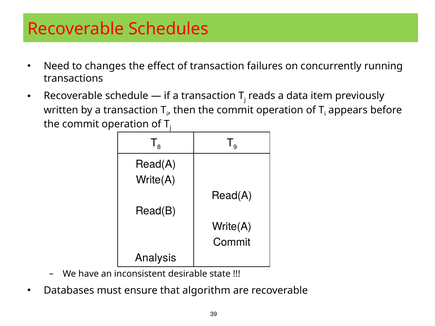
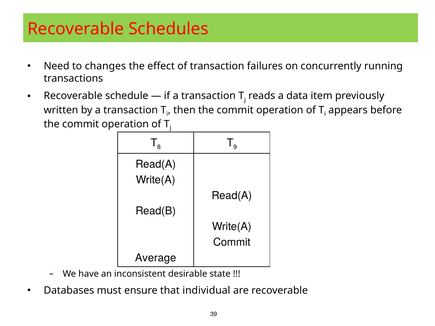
Analysis: Analysis -> Average (156, 258)
algorithm: algorithm -> individual (206, 291)
